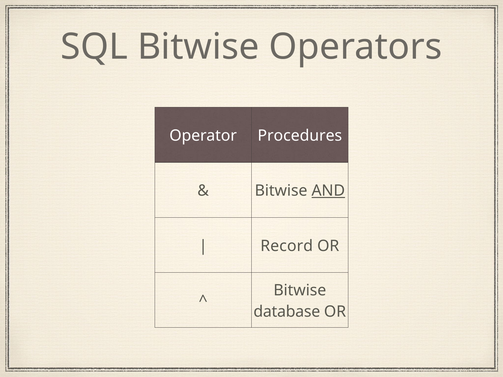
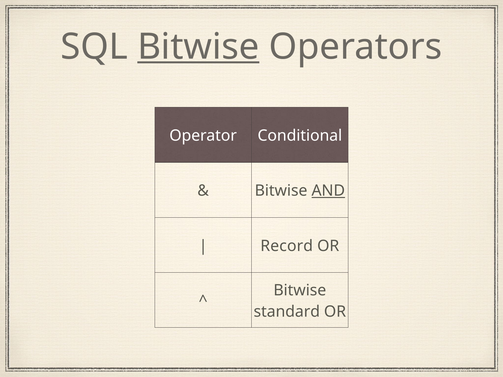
Bitwise underline: none -> present (198, 47)
Procedures: Procedures -> Conditional (300, 136)
database: database -> standard (287, 312)
